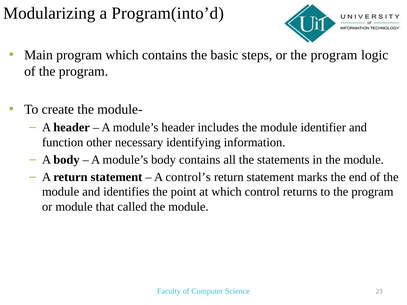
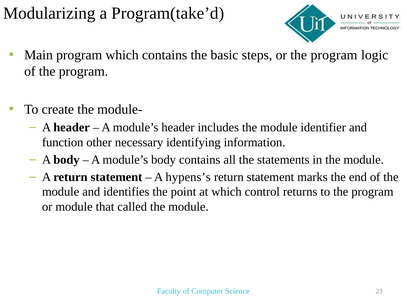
Program(into’d: Program(into’d -> Program(take’d (168, 13)
control’s: control’s -> hypens’s (188, 177)
